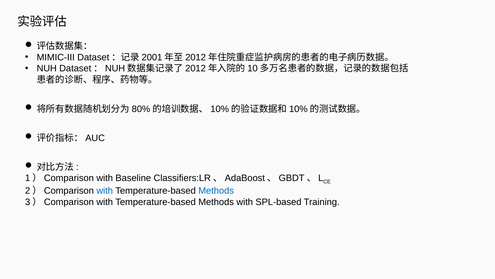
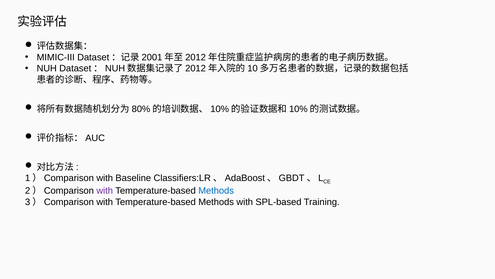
with colour: blue -> purple (105, 191)
